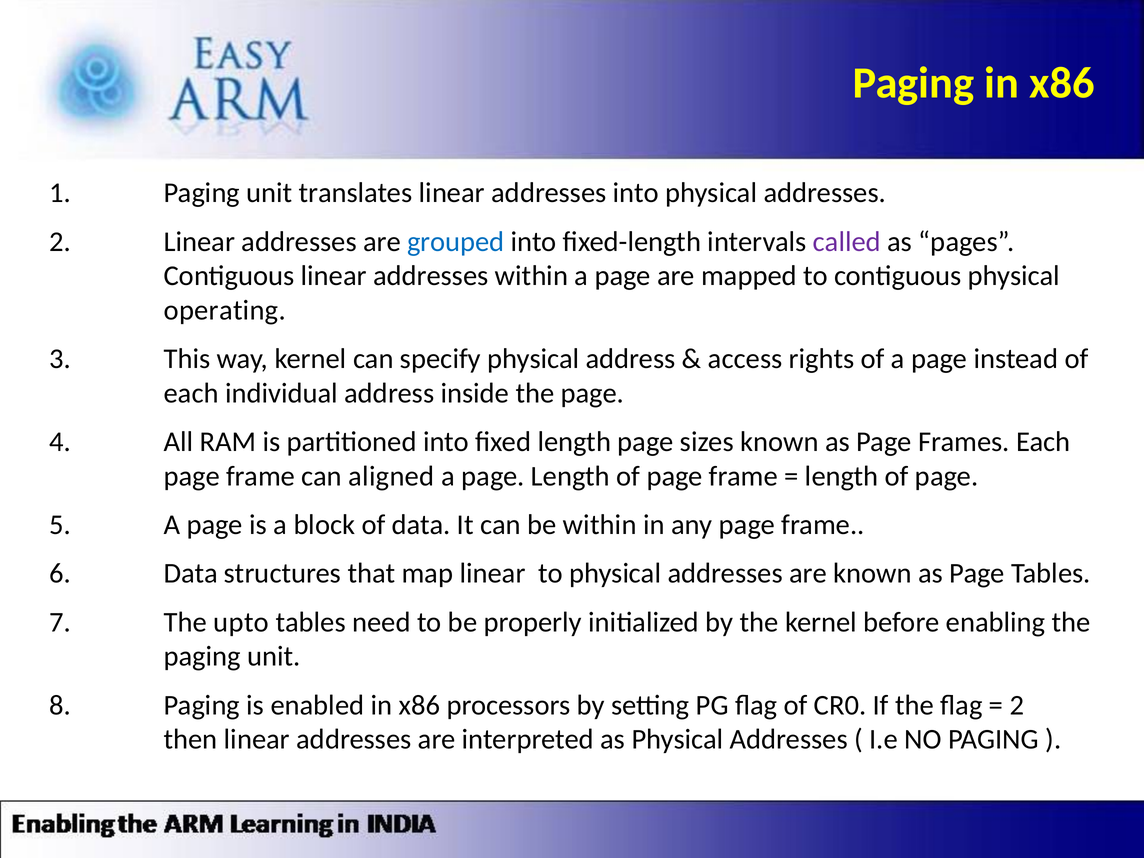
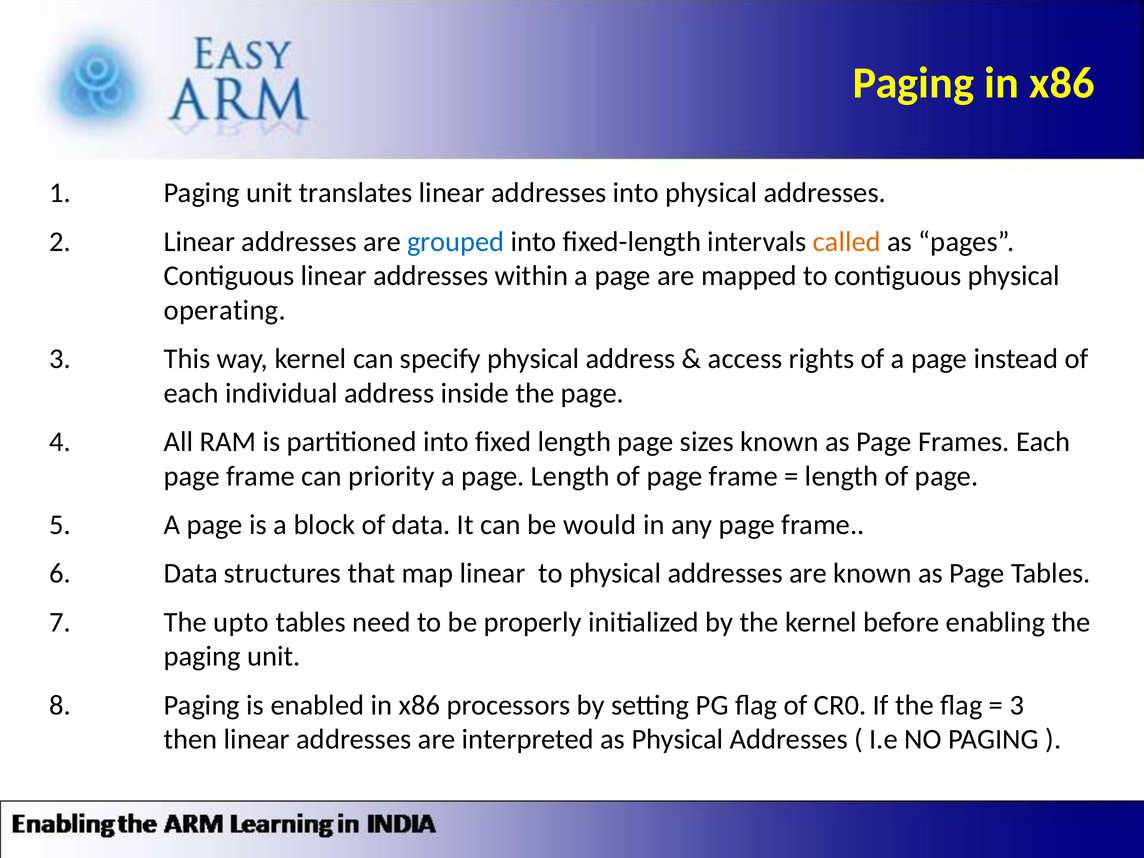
called colour: purple -> orange (847, 242)
aligned: aligned -> priority (391, 476)
be within: within -> would (600, 525)
2: 2 -> 3 (1017, 705)
